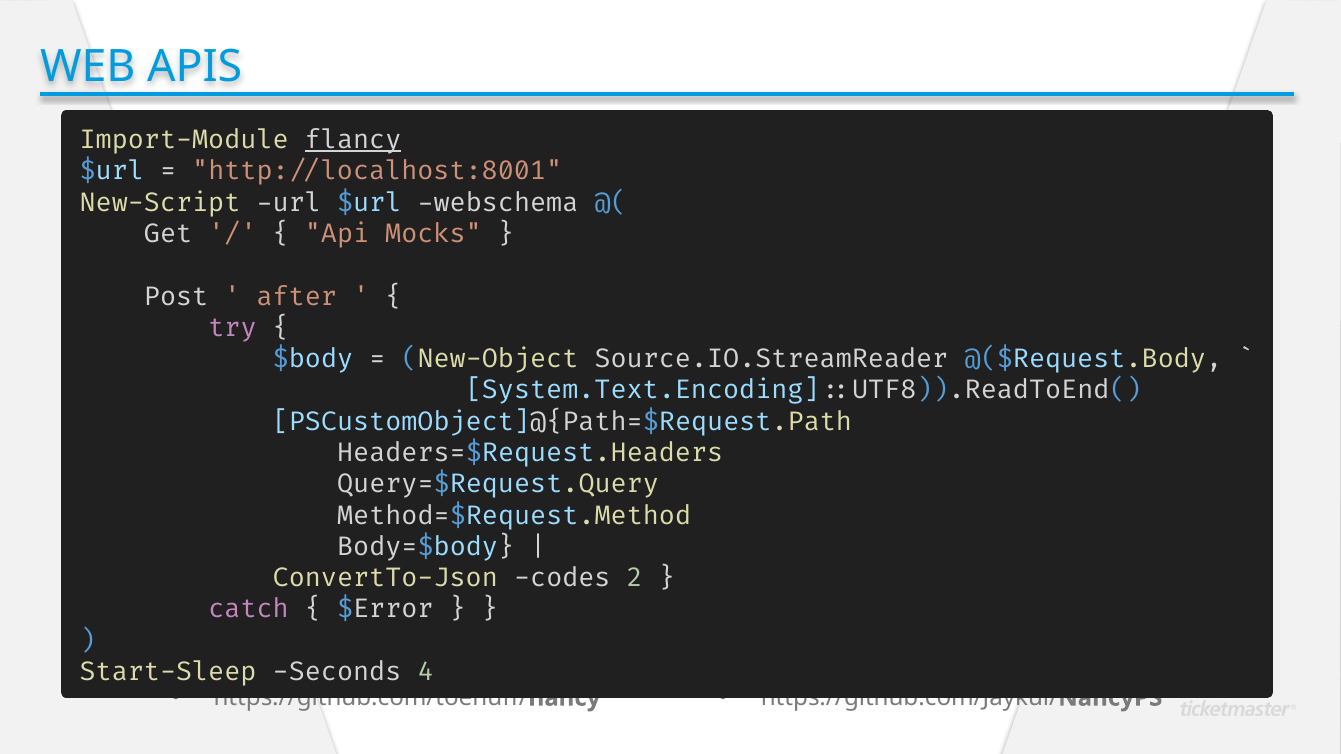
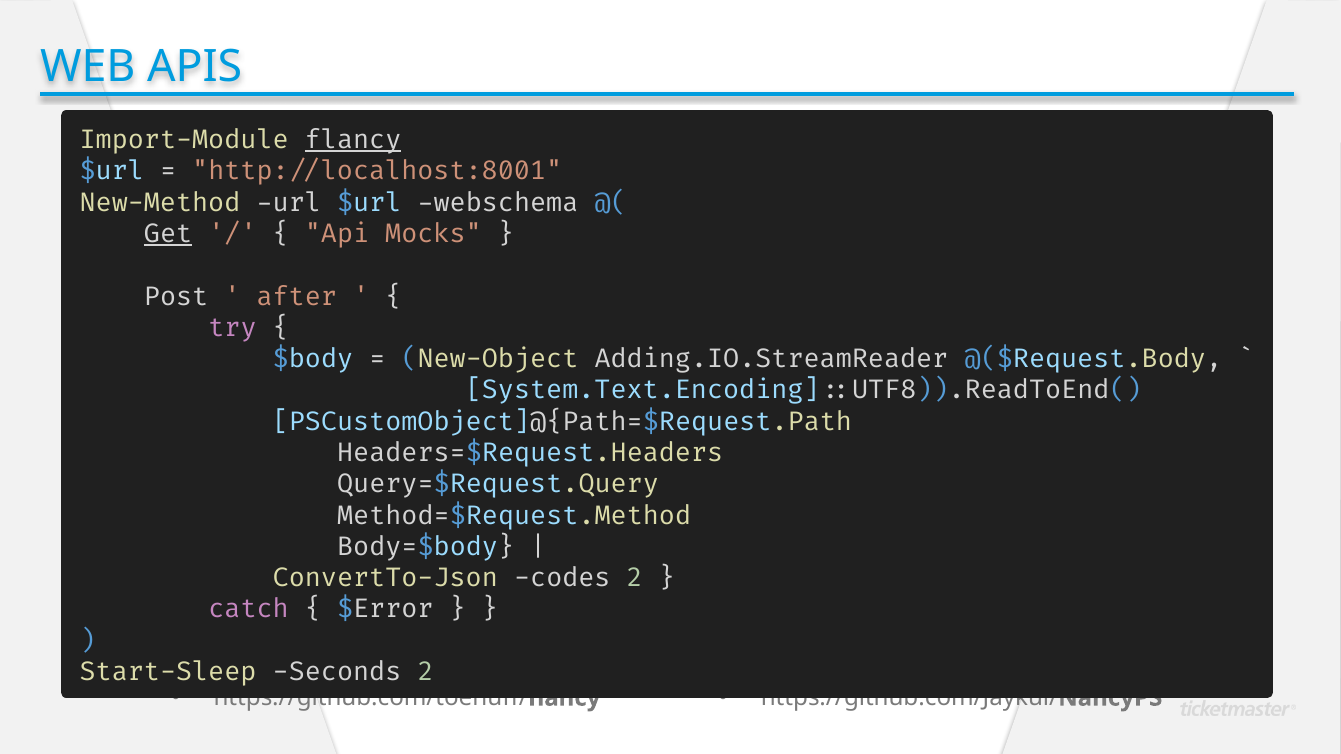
New-Script: New-Script -> New-Method (160, 203)
Get underline: none -> present (168, 234)
Source.IO.StreamReader: Source.IO.StreamReader -> Adding.IO.StreamReader (771, 359)
Seconds 4: 4 -> 2 (426, 672)
